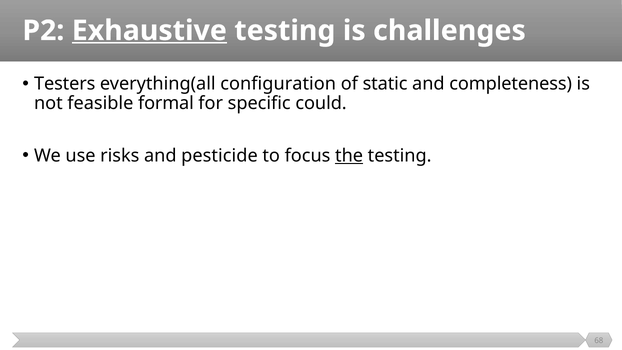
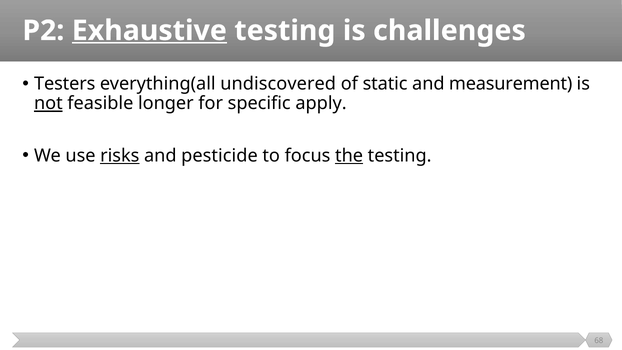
configuration: configuration -> undiscovered (278, 84)
completeness: completeness -> measurement (511, 84)
not underline: none -> present (48, 103)
formal: formal -> longer (166, 103)
could: could -> apply (321, 103)
risks underline: none -> present (120, 156)
